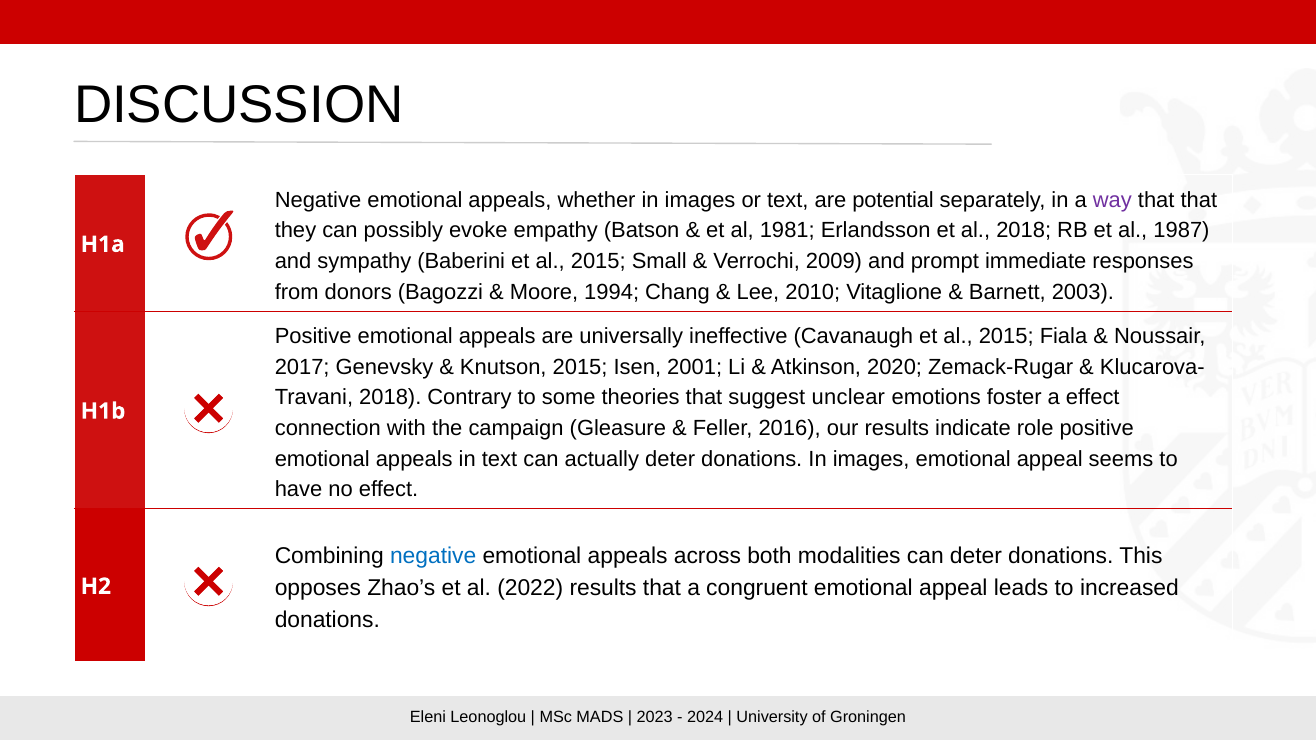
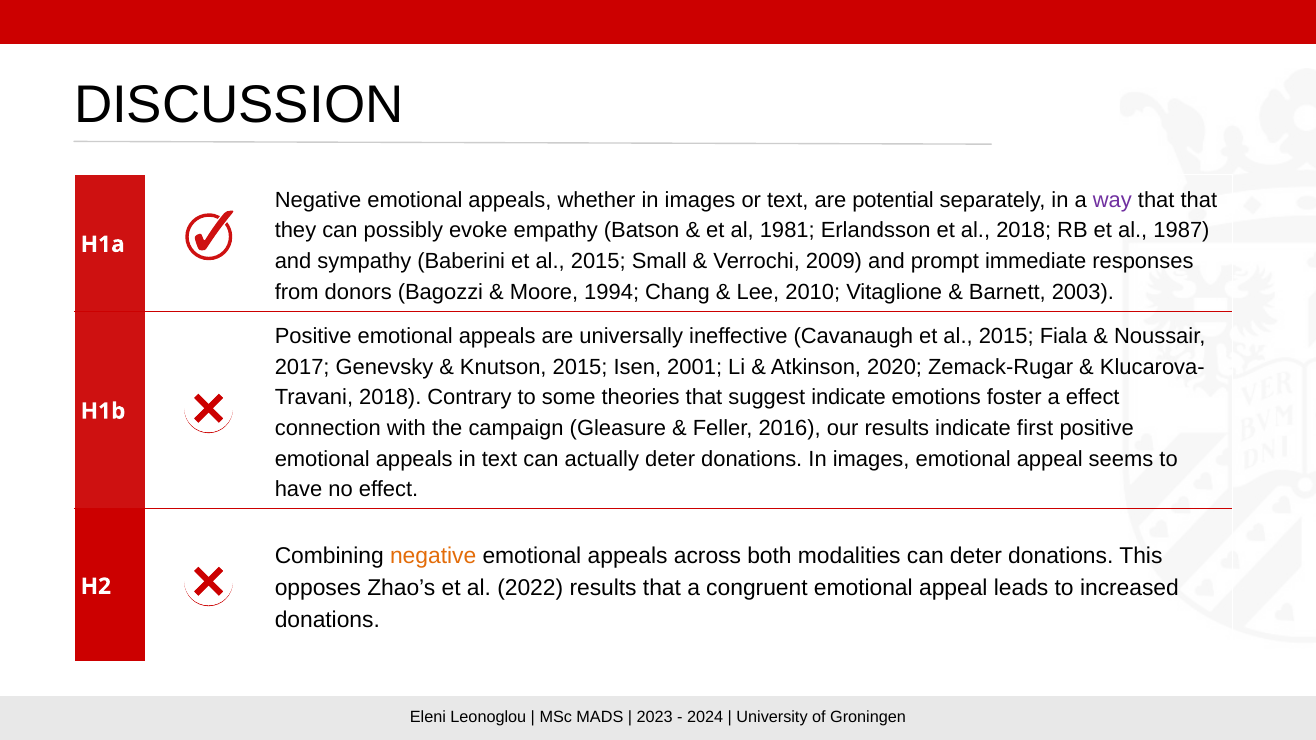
suggest unclear: unclear -> indicate (849, 398)
role: role -> first (1035, 428)
negative colour: blue -> orange (433, 556)
